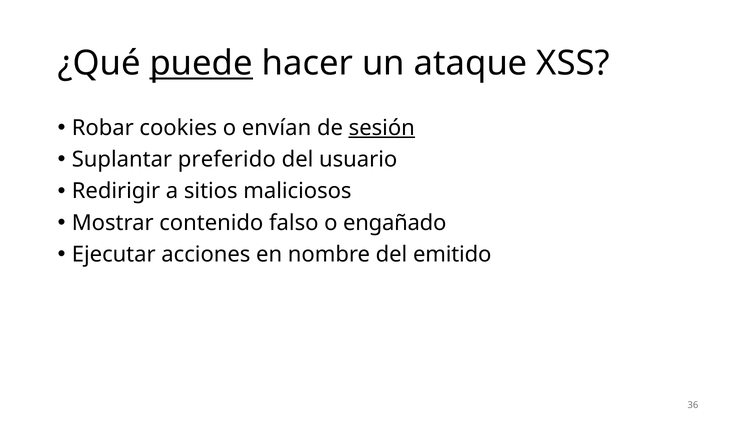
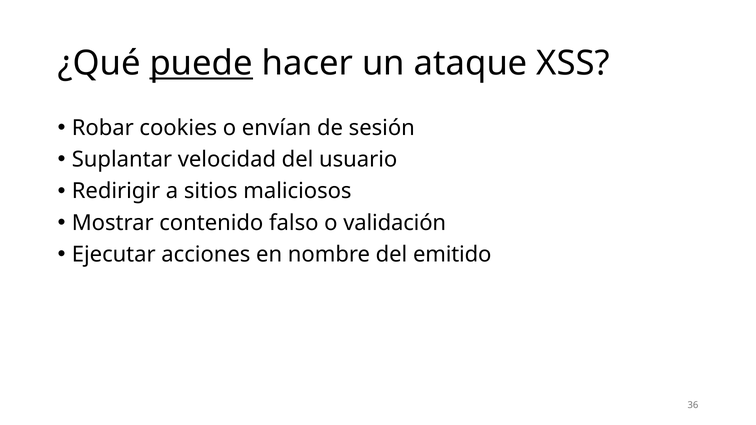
sesión underline: present -> none (382, 128)
preferido: preferido -> velocidad (227, 160)
engañado: engañado -> validación (395, 223)
